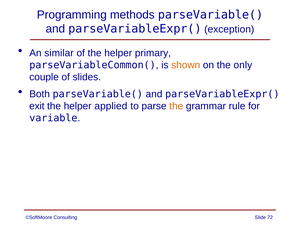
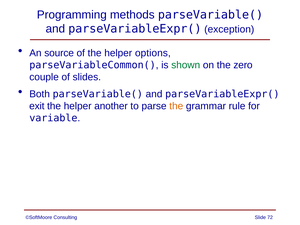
similar: similar -> source (59, 53)
primary: primary -> options (153, 53)
shown colour: orange -> green (186, 65)
only: only -> zero (243, 65)
applied: applied -> another (111, 106)
